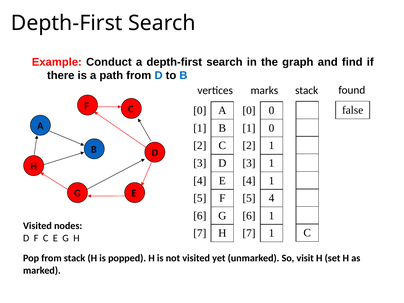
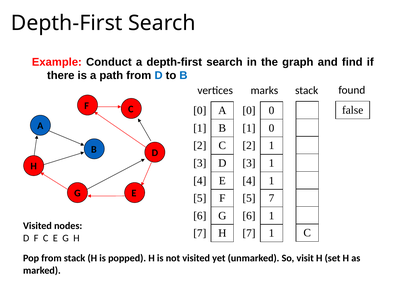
5 4: 4 -> 7 (272, 198)
